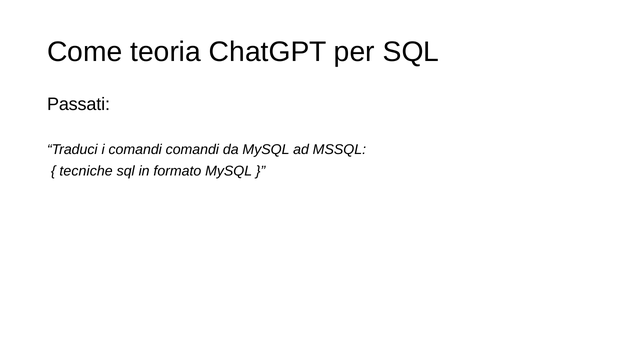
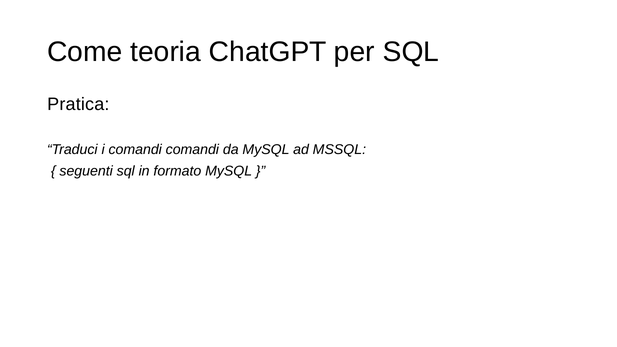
Passati: Passati -> Pratica (78, 104)
tecniche: tecniche -> seguenti (86, 171)
